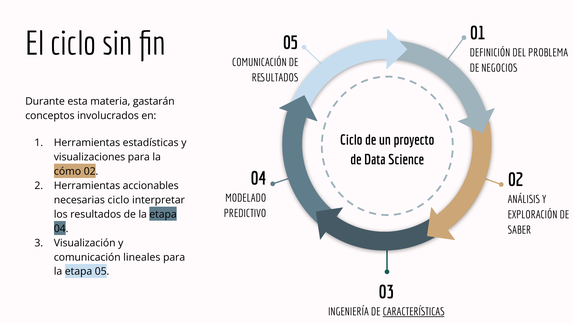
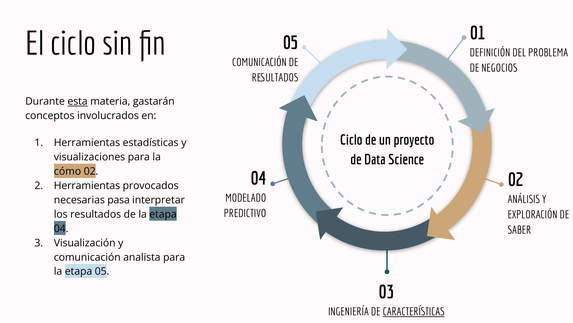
esta underline: none -> present (78, 101)
accionables: accionables -> provocados (151, 185)
necesarias ciclo: ciclo -> pasa (119, 200)
lineales: lineales -> analista (142, 257)
